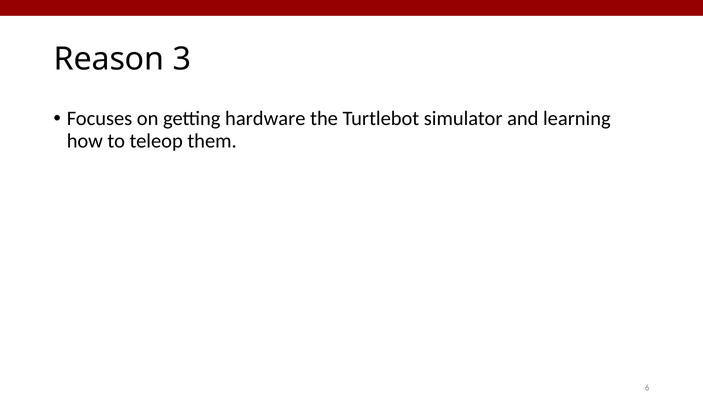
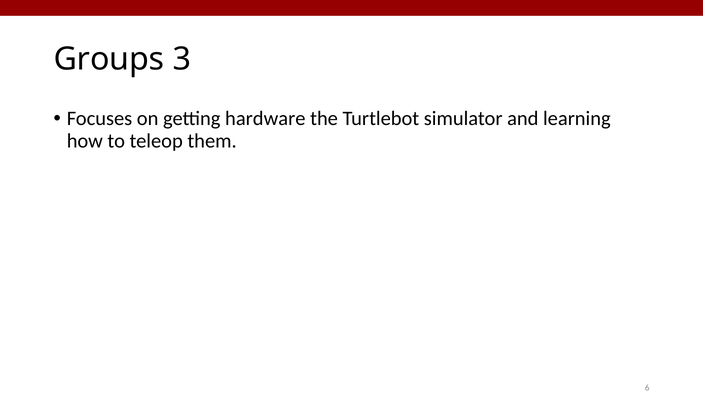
Reason: Reason -> Groups (109, 59)
